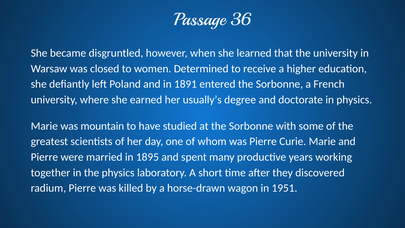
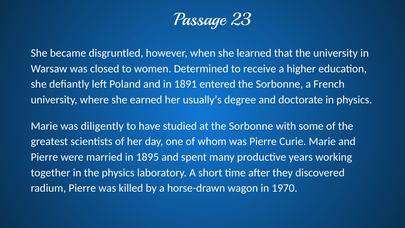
36: 36 -> 23 (241, 19)
mountain: mountain -> diligently (102, 126)
1951: 1951 -> 1970 (284, 188)
